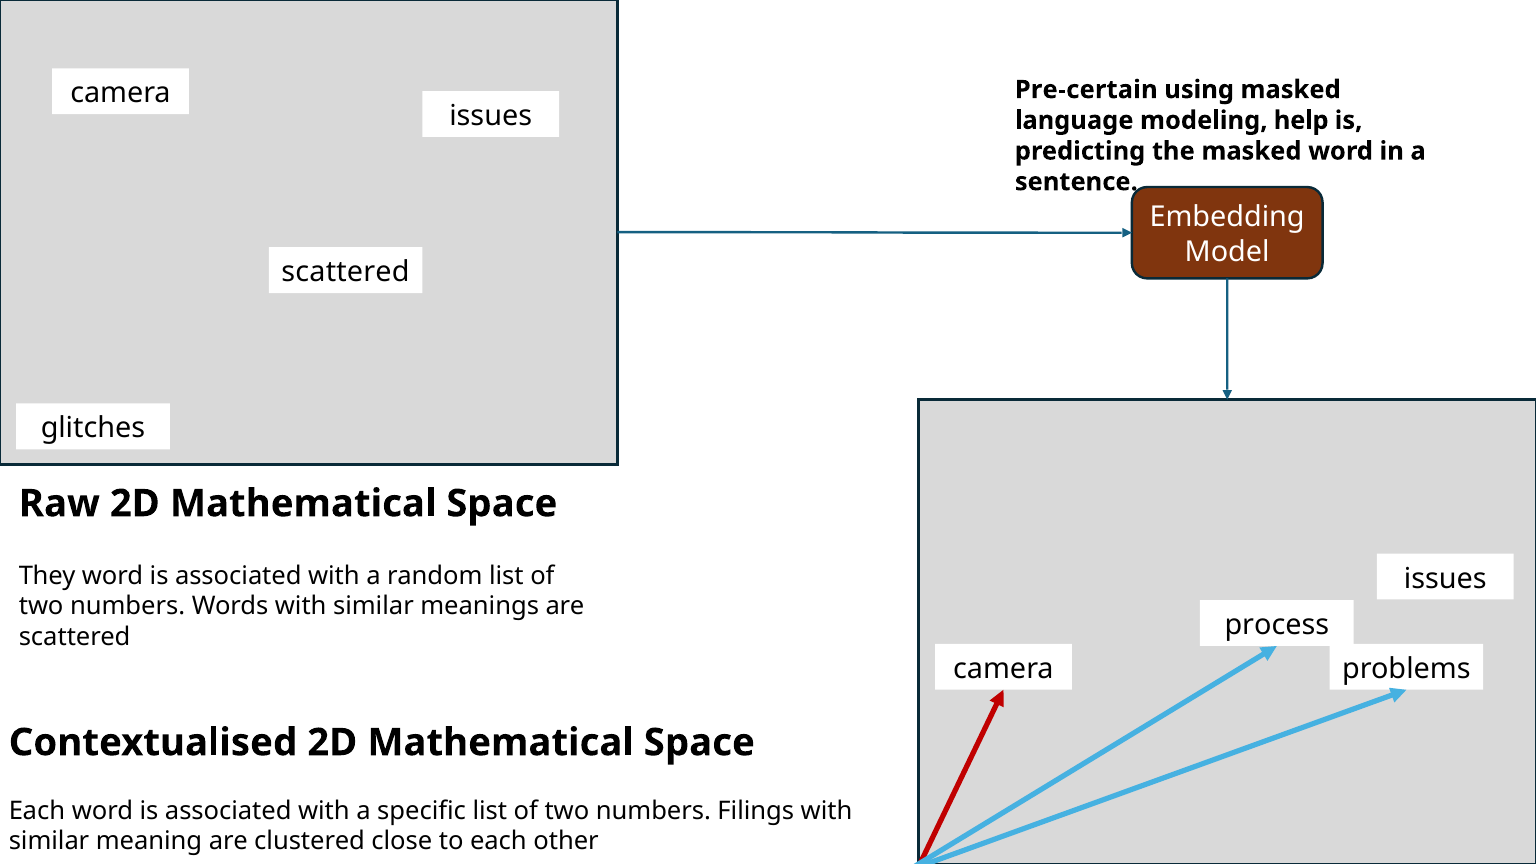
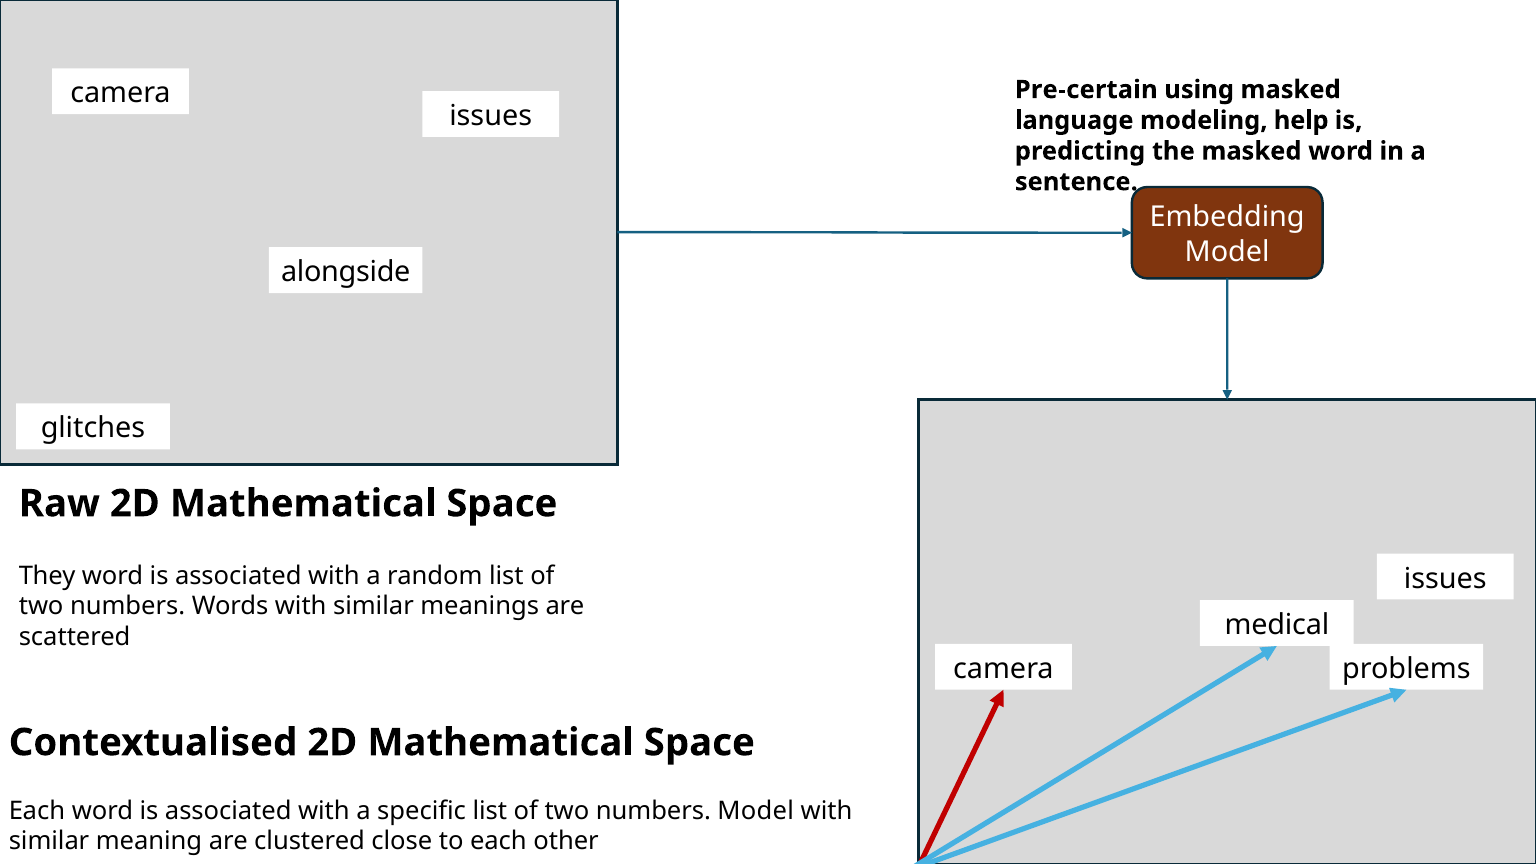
scattered: scattered -> alongside (346, 272)
process: process -> medical (1277, 625)
numbers Filings: Filings -> Model (756, 811)
